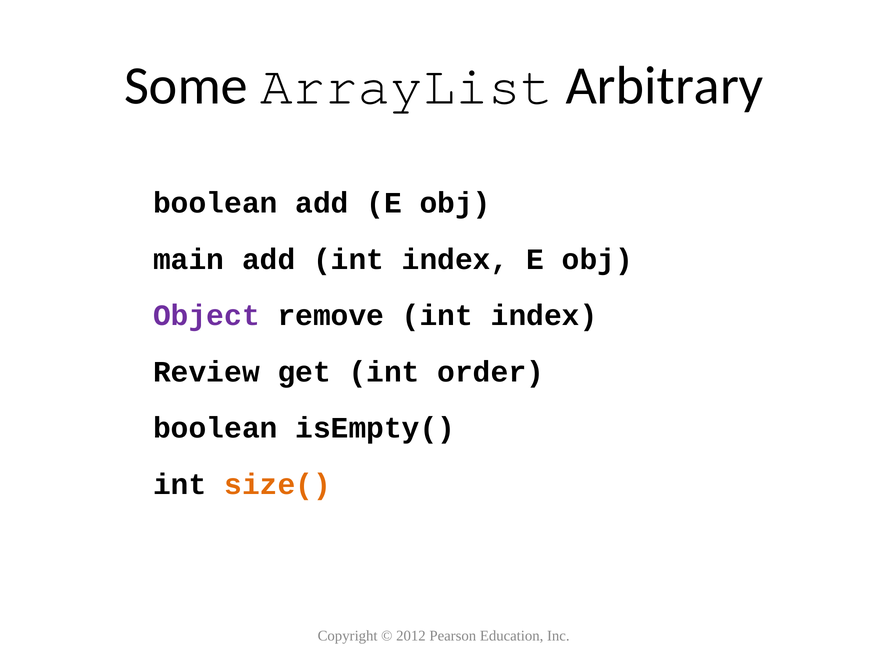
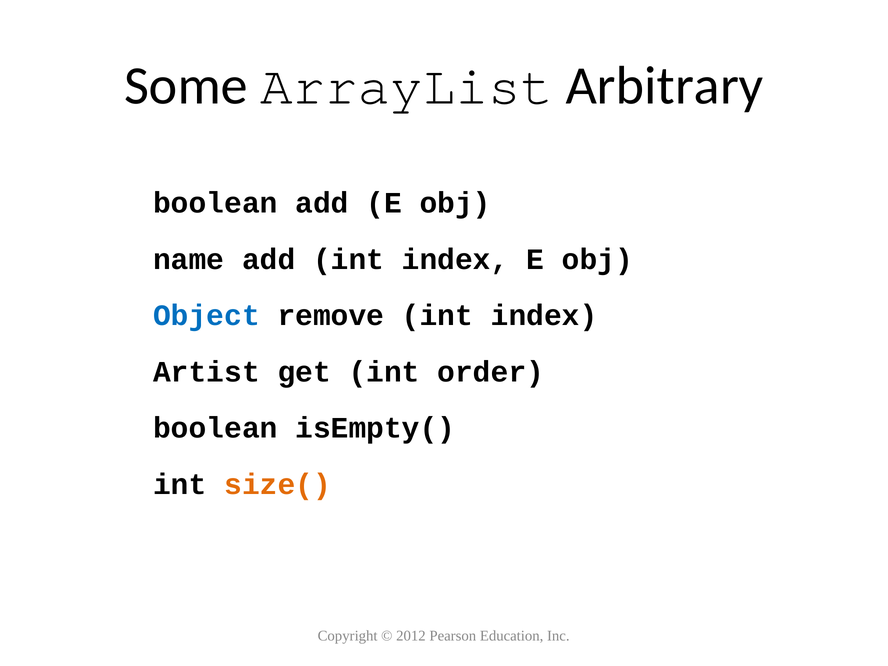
main: main -> name (189, 259)
Object colour: purple -> blue (206, 316)
Review: Review -> Artist (206, 372)
